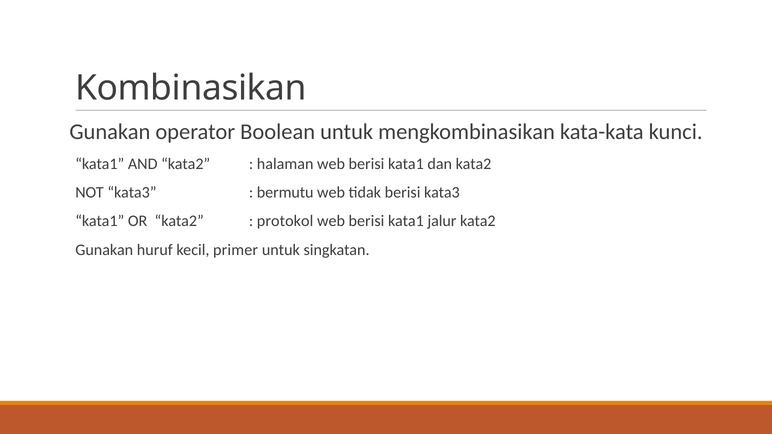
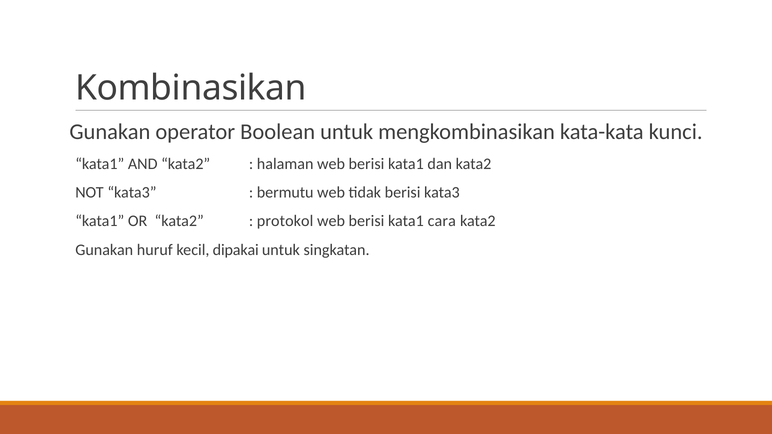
jalur: jalur -> cara (442, 221)
primer: primer -> dipakai (236, 250)
